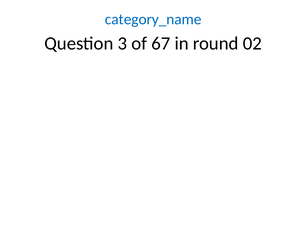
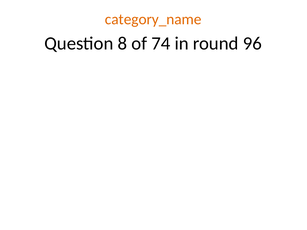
category_name colour: blue -> orange (153, 19)
3: 3 -> 8 (122, 43)
67: 67 -> 74 (161, 43)
02: 02 -> 96 (252, 43)
